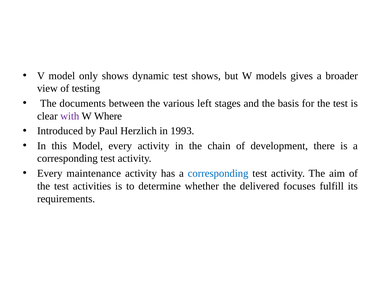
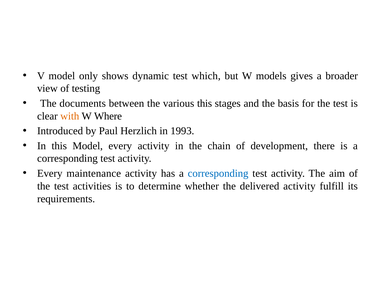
test shows: shows -> which (206, 76)
various left: left -> this (205, 103)
with colour: purple -> orange (70, 116)
delivered focuses: focuses -> activity (299, 186)
